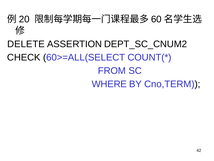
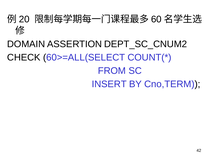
DELETE: DELETE -> DOMAIN (26, 44)
WHERE: WHERE -> INSERT (109, 84)
